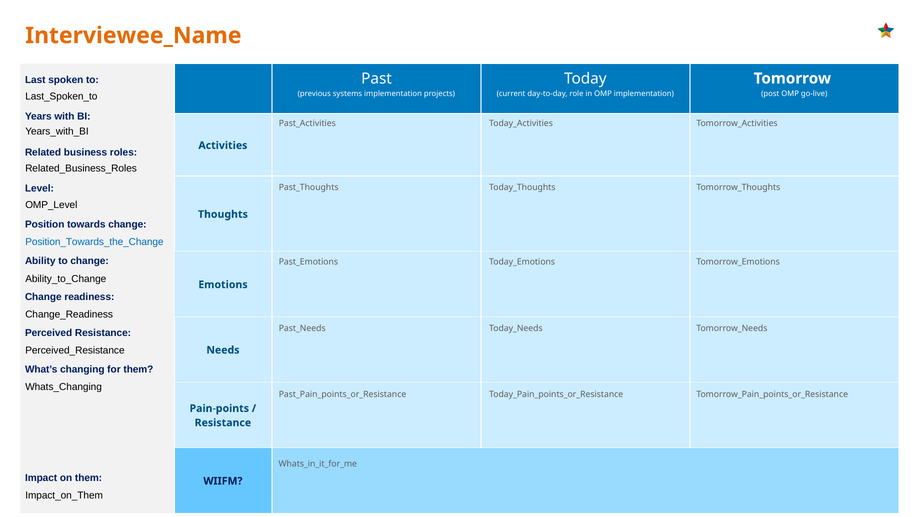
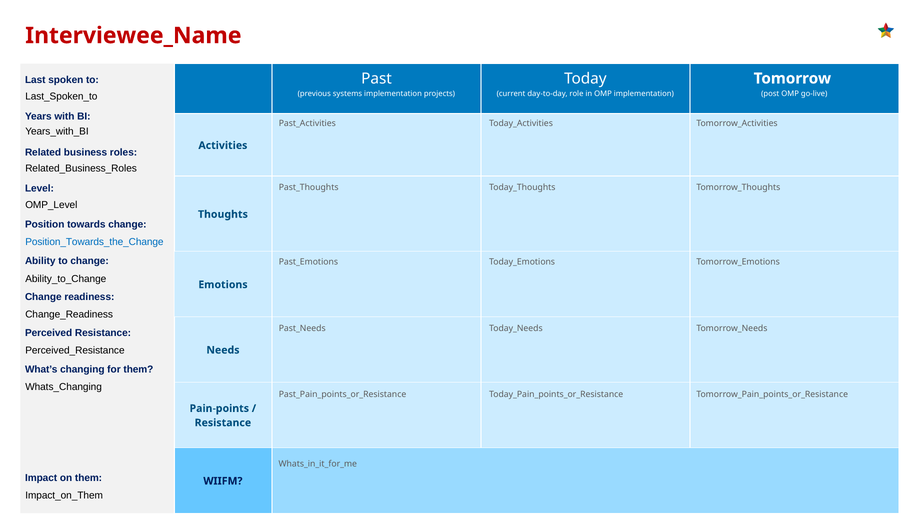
Interviewee_Name colour: orange -> red (133, 36)
